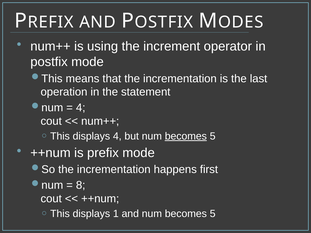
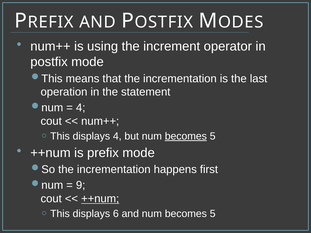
8: 8 -> 9 (81, 185)
++num underline: none -> present (100, 199)
1: 1 -> 6 (116, 214)
